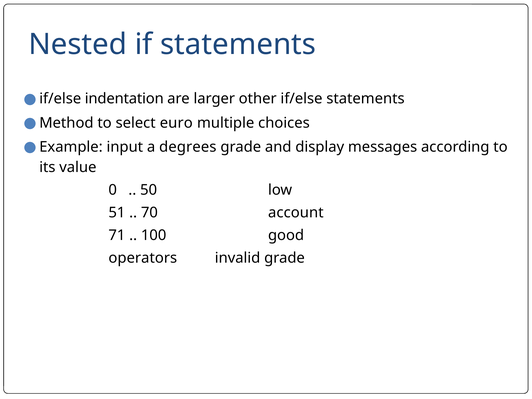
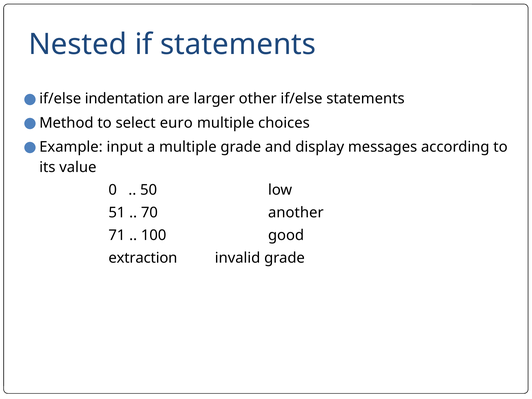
a degrees: degrees -> multiple (188, 147)
account: account -> another (296, 213)
operators: operators -> extraction (143, 258)
